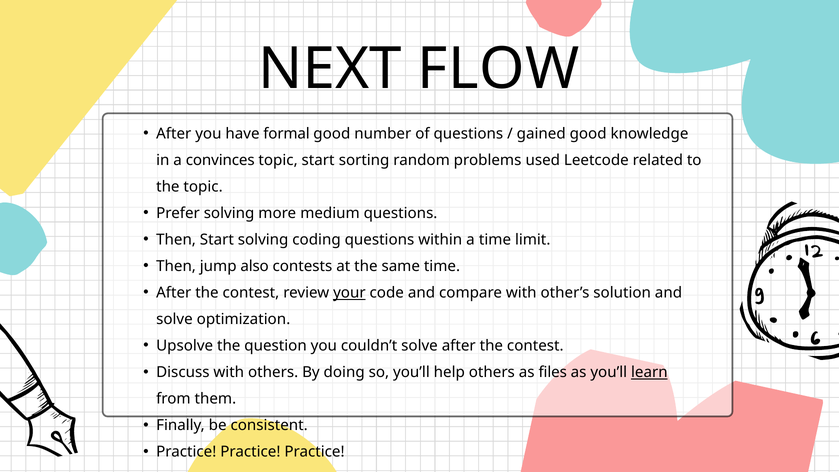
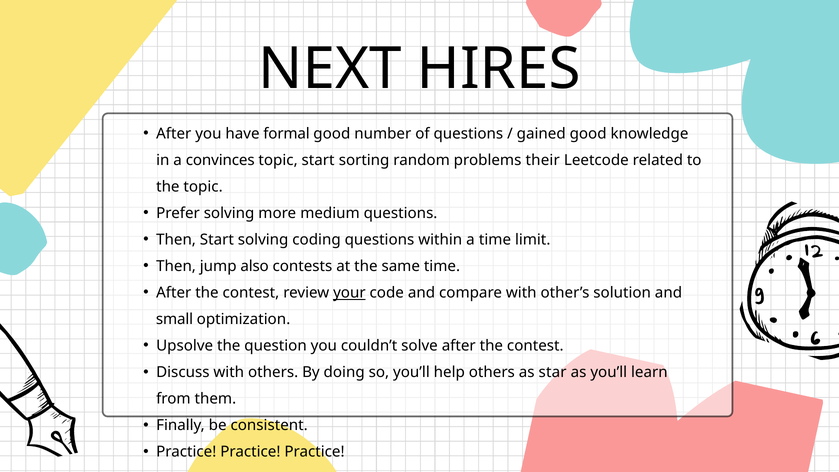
FLOW: FLOW -> HIRES (499, 69)
used: used -> their (543, 160)
solve: solve -> small (175, 319)
files: files -> star (553, 372)
learn underline: present -> none (649, 372)
